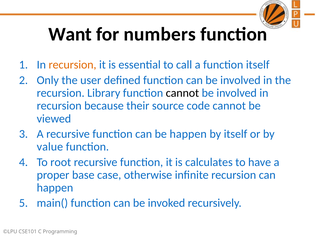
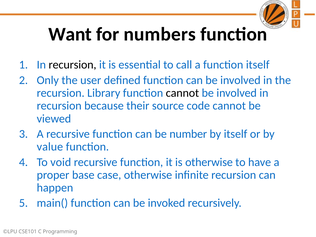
recursion colour: orange -> black (73, 65)
be happen: happen -> number (188, 134)
root: root -> void (61, 162)
is calculates: calculates -> otherwise (209, 162)
